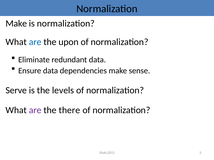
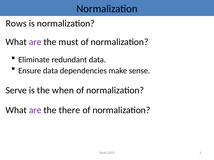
Make: Make -> Rows (16, 23)
are colour: blue -> purple (35, 42)
upon: upon -> must (69, 42)
levels: levels -> when (63, 91)
